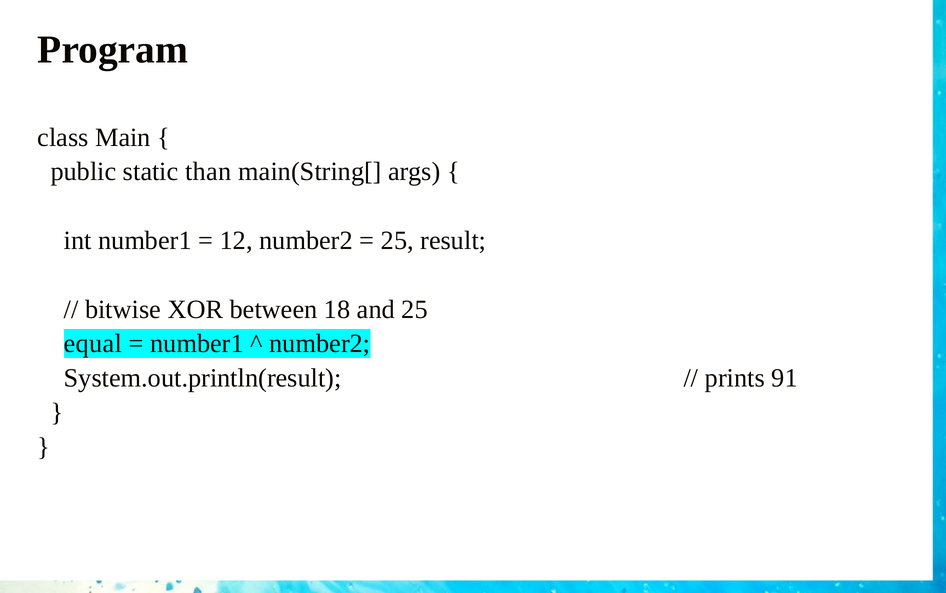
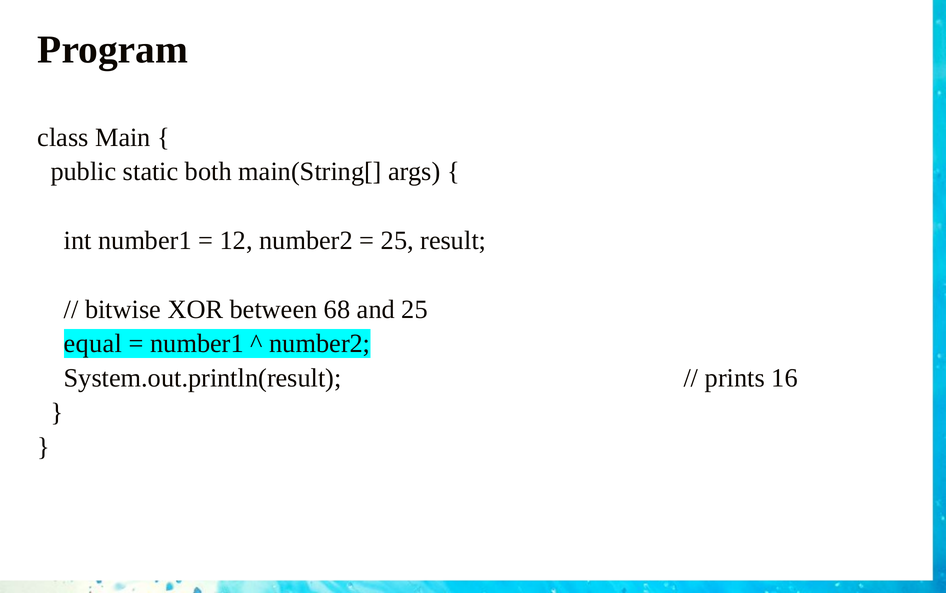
than: than -> both (208, 172)
18: 18 -> 68 (337, 309)
91: 91 -> 16 (785, 378)
